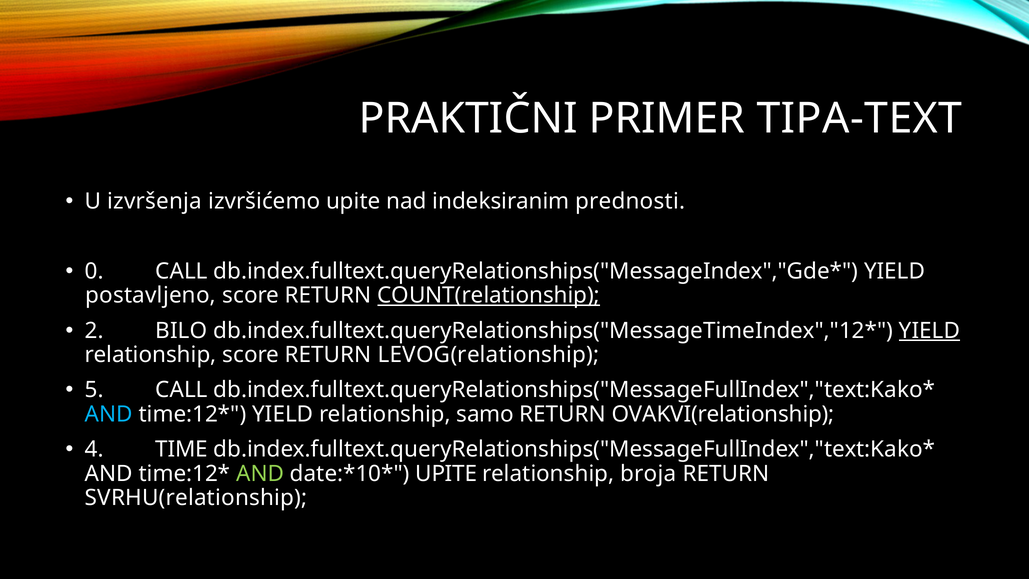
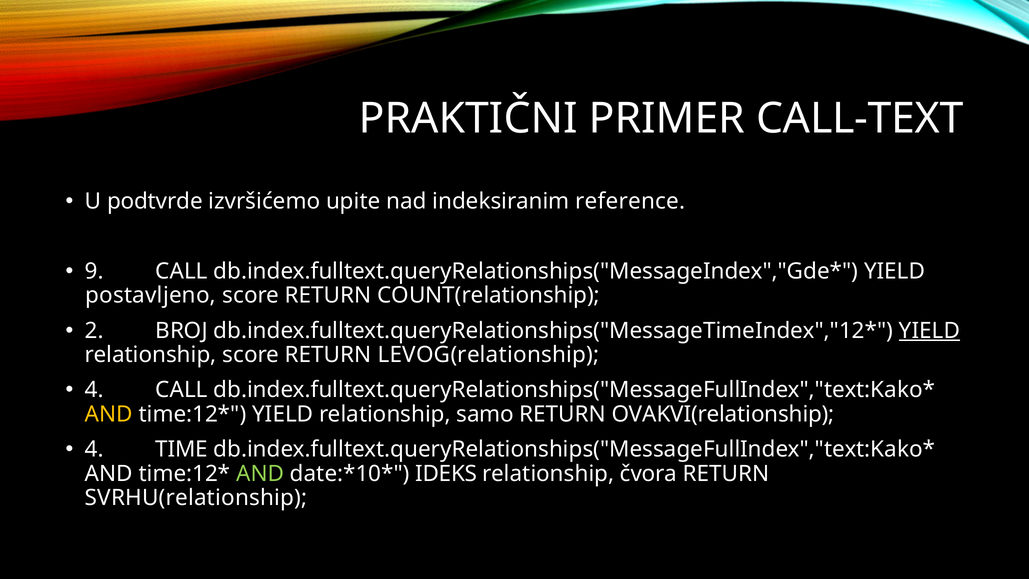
TIPA-TEXT: TIPA-TEXT -> CALL-TEXT (860, 119)
izvršenja: izvršenja -> podtvrde (155, 201)
prednosti: prednosti -> reference (630, 201)
0: 0 -> 9 (94, 271)
COUNT(relationship underline: present -> none (489, 295)
BILO: BILO -> BROJ (182, 330)
5: 5 -> 4 (94, 390)
AND colour: light blue -> yellow (109, 414)
UPITE: UPITE -> IDEKS (446, 473)
broja: broja -> čvora (648, 473)
